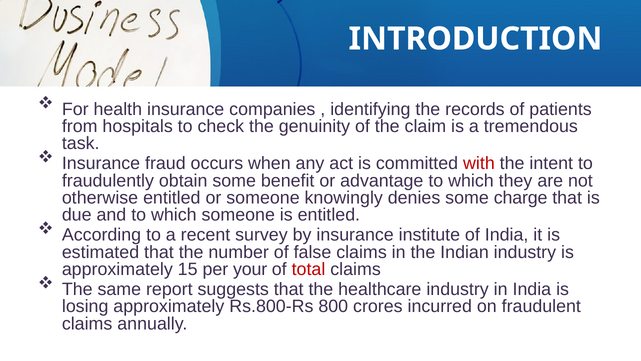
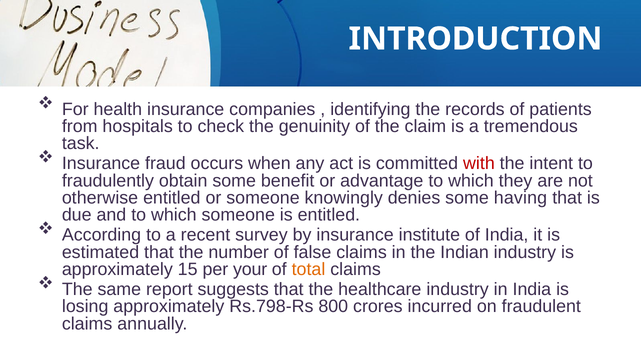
charge: charge -> having (520, 198)
total colour: red -> orange (309, 269)
Rs.800-Rs: Rs.800-Rs -> Rs.798-Rs (271, 306)
